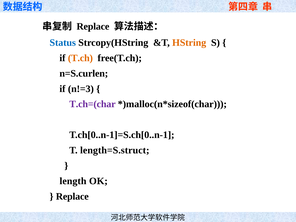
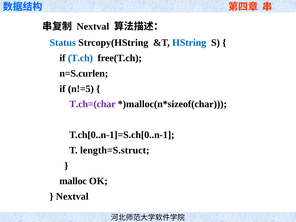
Replace: Replace -> Nextval (93, 27)
HString colour: orange -> blue (189, 43)
T.ch colour: orange -> blue (80, 58)
n!=3: n!=3 -> n!=5 (81, 89)
length: length -> malloc (73, 181)
Replace: Replace -> Nextval (72, 196)
